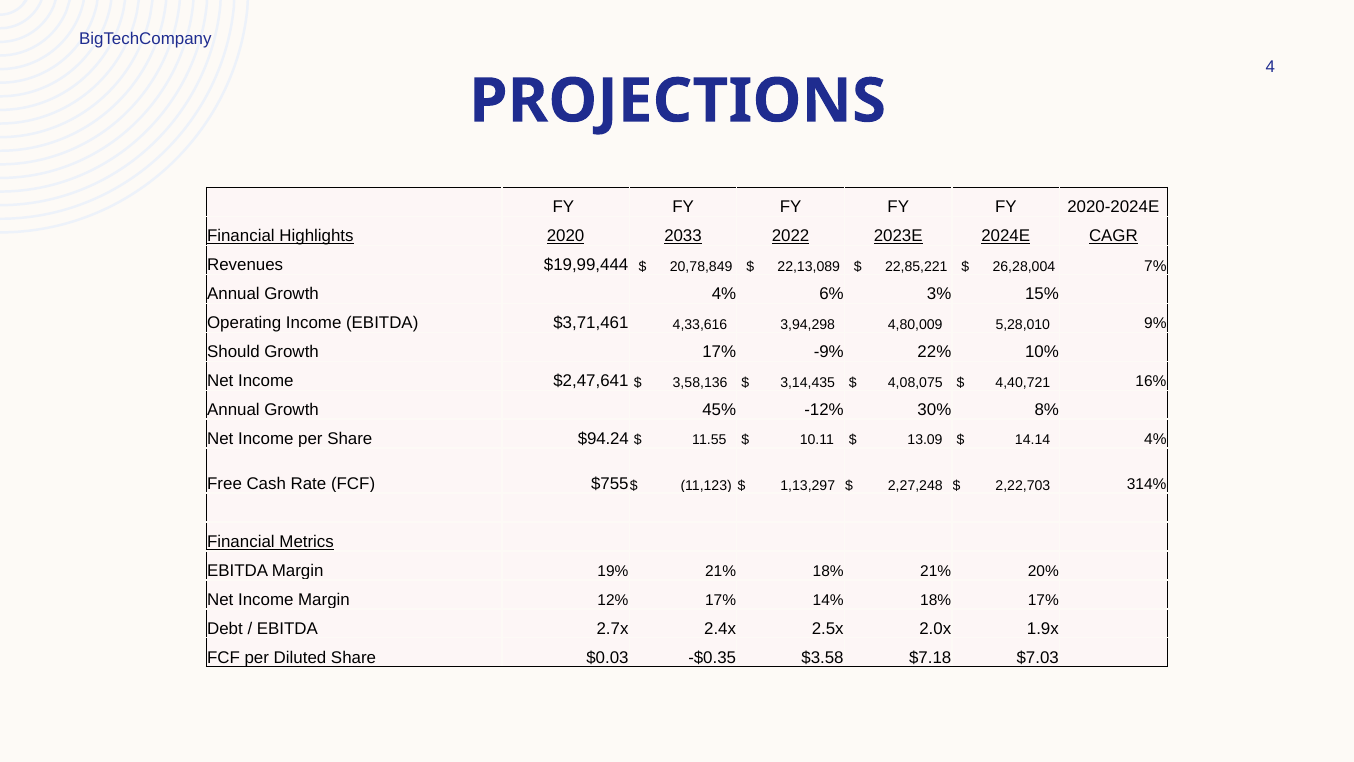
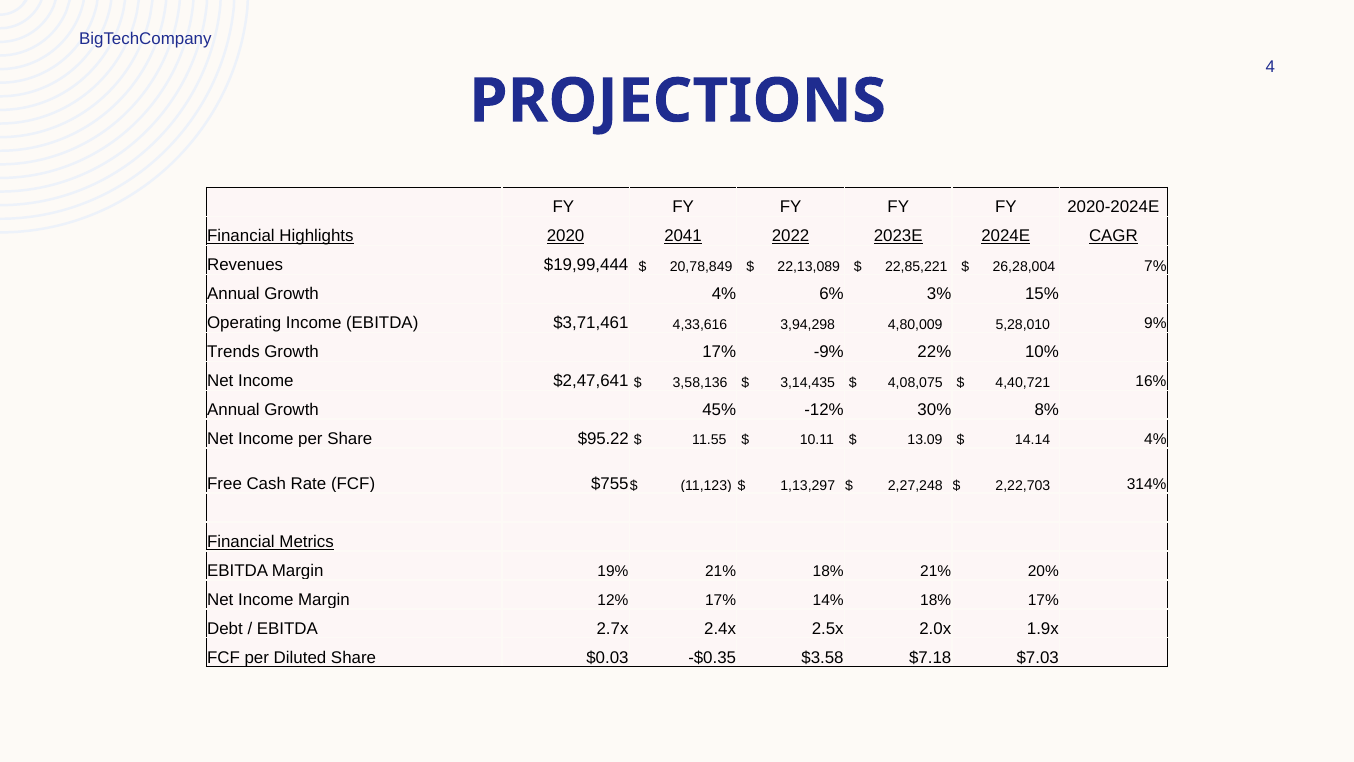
2033: 2033 -> 2041 (683, 236)
Should: Should -> Trends (233, 352)
$94.24: $94.24 -> $95.22 (603, 439)
